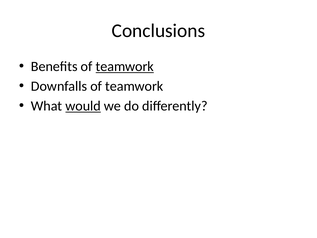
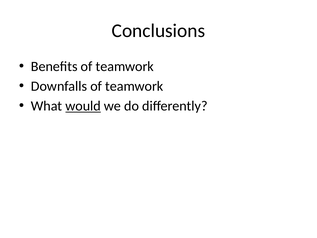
teamwork underline: present -> none (125, 67)
